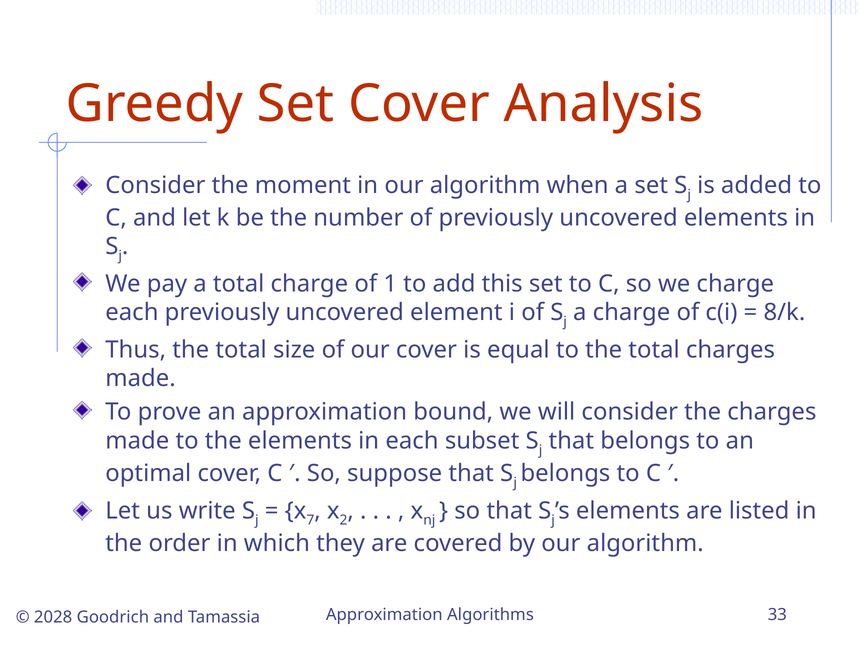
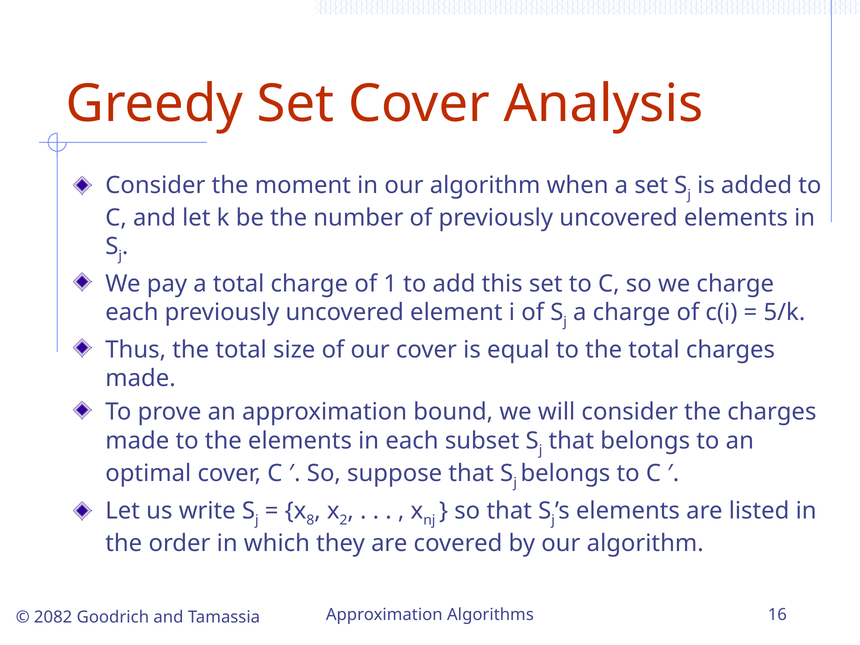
8/k: 8/k -> 5/k (784, 312)
7: 7 -> 8 (310, 520)
33: 33 -> 16 (777, 615)
2028: 2028 -> 2082 (53, 617)
